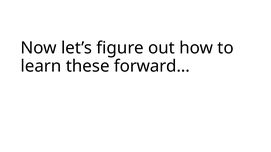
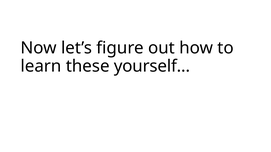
forward…: forward… -> yourself… (152, 66)
